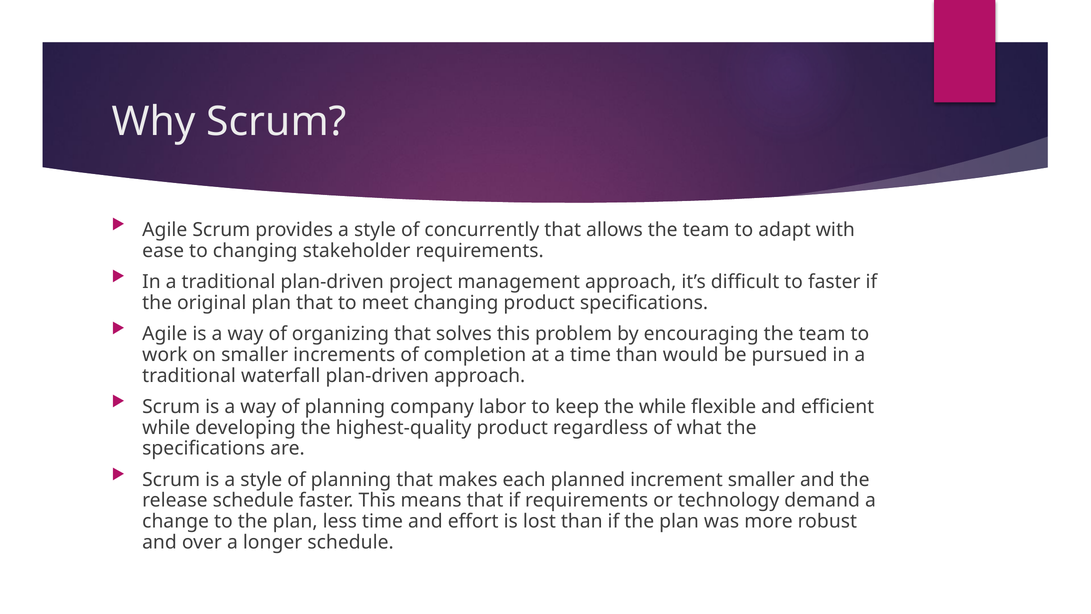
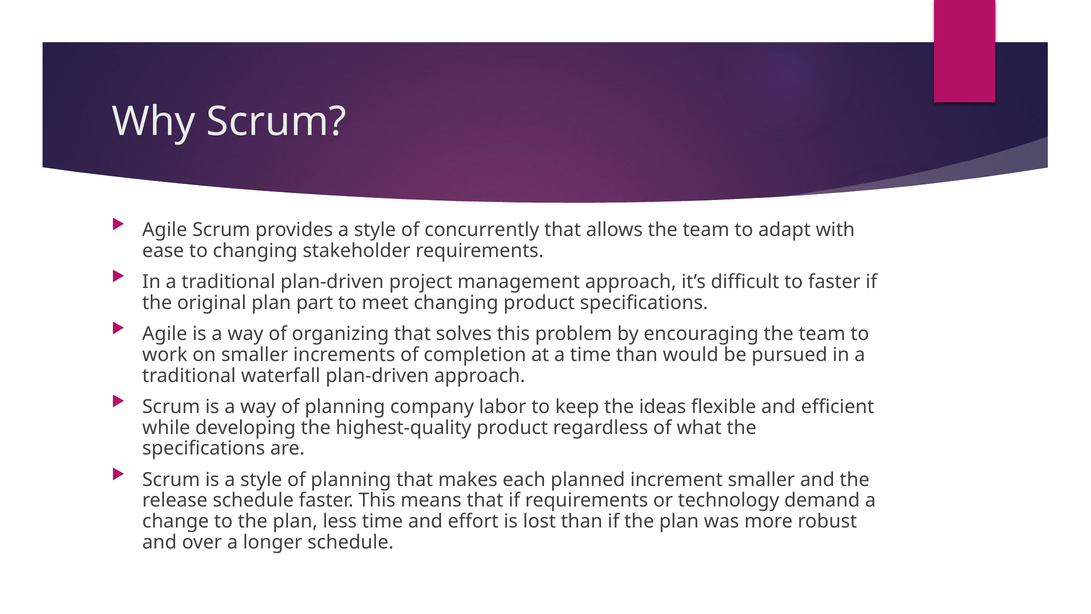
plan that: that -> part (315, 303)
the while: while -> ideas (663, 407)
